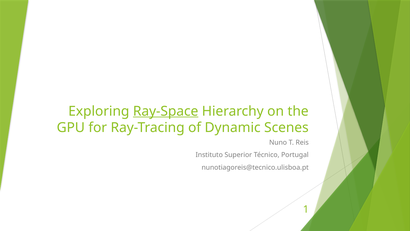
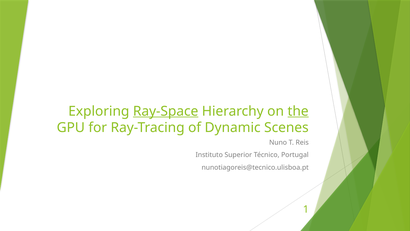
the underline: none -> present (298, 111)
